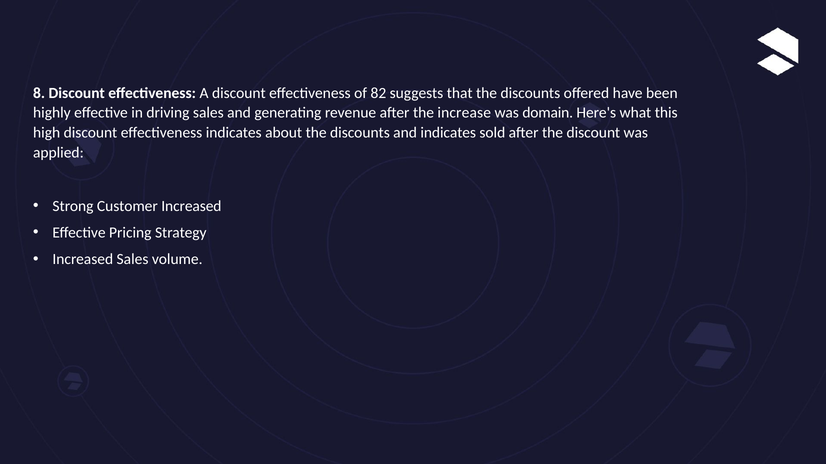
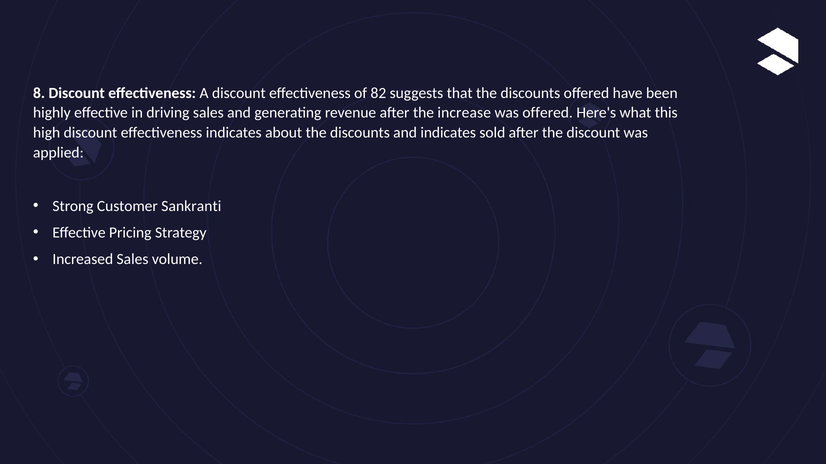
was domain: domain -> offered (548, 113)
Customer Increased: Increased -> Sankranti (191, 206)
